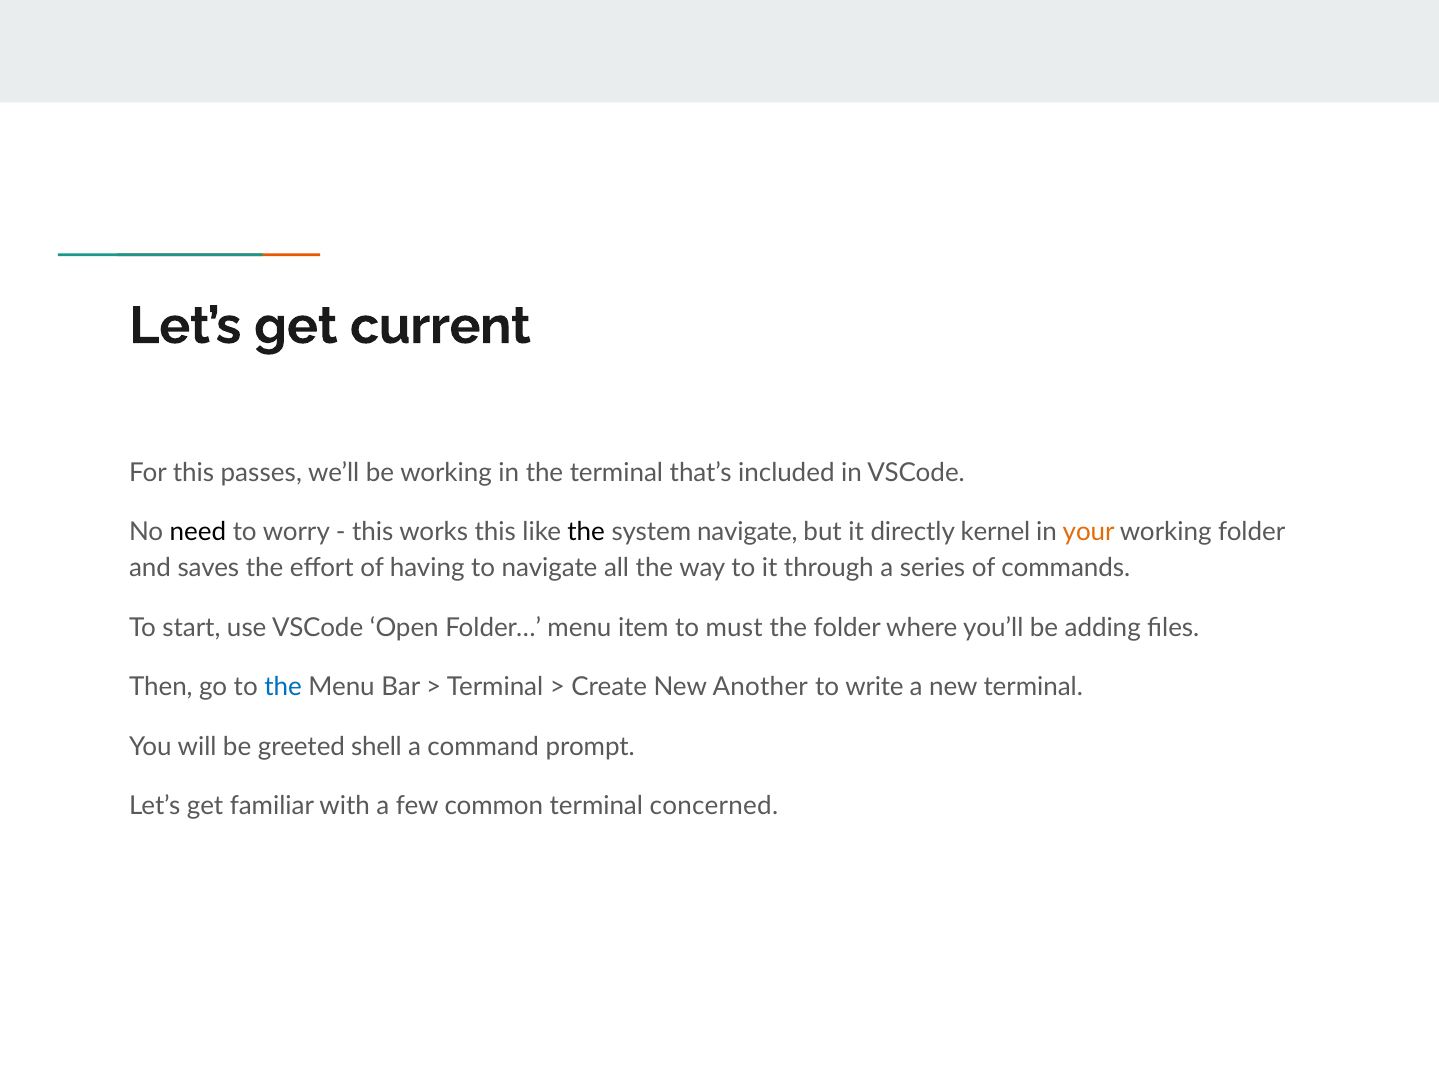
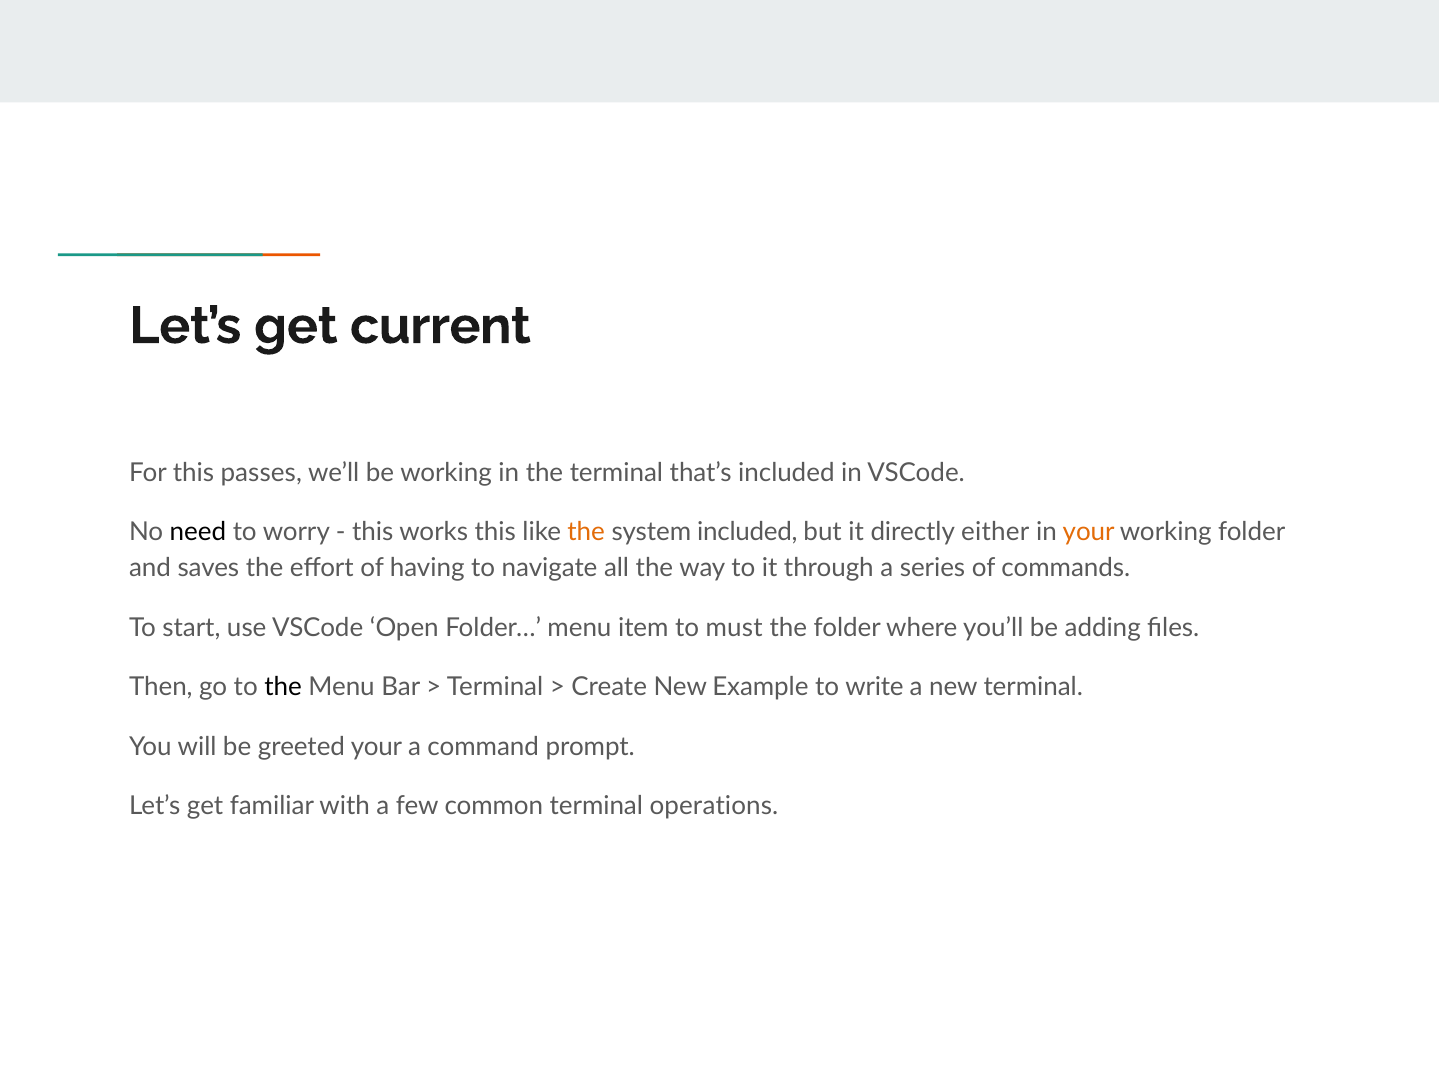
the colour: black -> orange (586, 532)
system navigate: navigate -> included (747, 532)
kernel: kernel -> either (995, 532)
the colour: blue -> black (283, 687)
Another: Another -> Example (760, 687)
greeted shell: shell -> your (376, 747)
concerned: concerned -> operations (714, 807)
